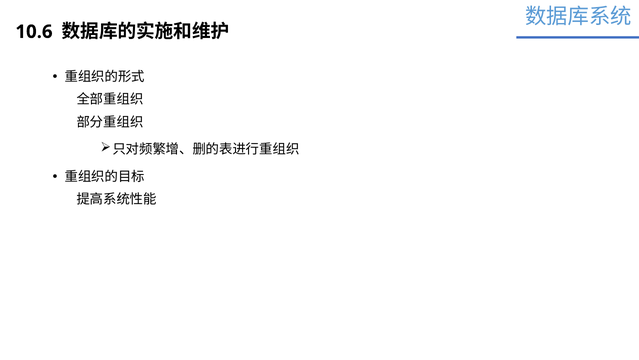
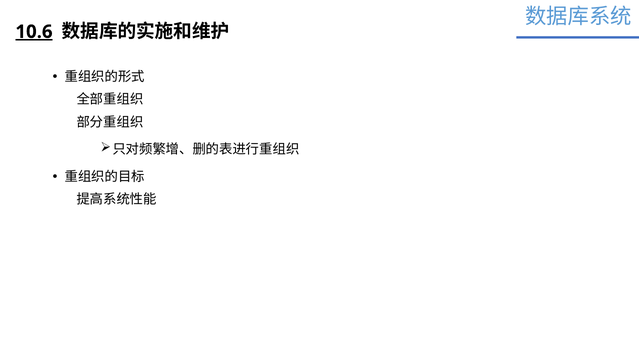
10.6 underline: none -> present (34, 32)
